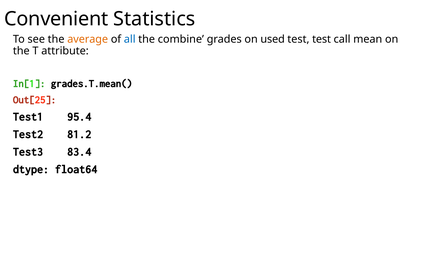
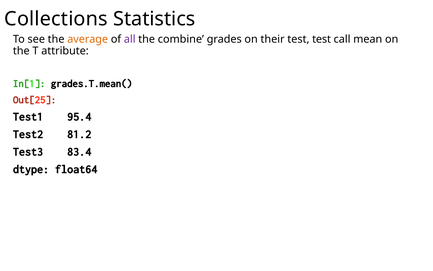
Convenient: Convenient -> Collections (56, 19)
all colour: blue -> purple (130, 39)
used: used -> their (273, 39)
